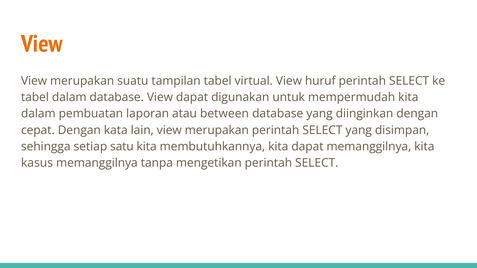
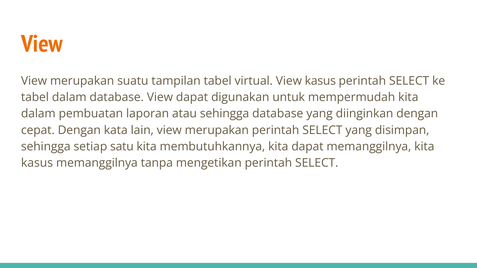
View huruf: huruf -> kasus (320, 81)
atau between: between -> sehingga (225, 114)
